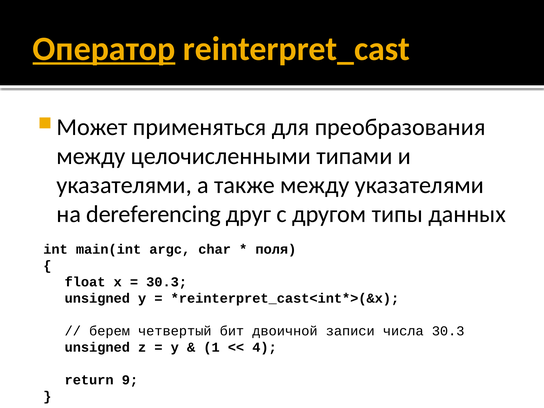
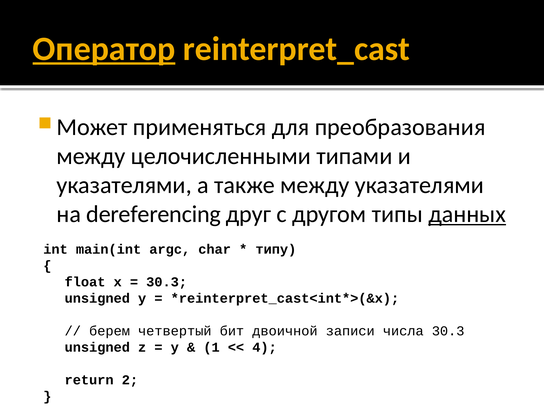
данных underline: none -> present (467, 214)
поля: поля -> типу (276, 249)
9: 9 -> 2 (130, 380)
